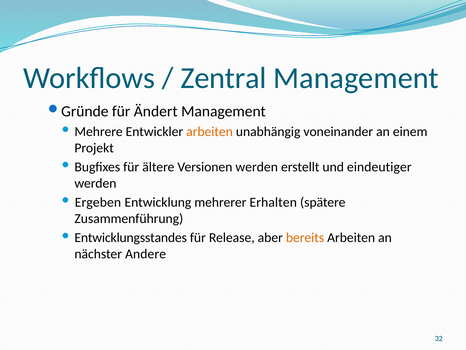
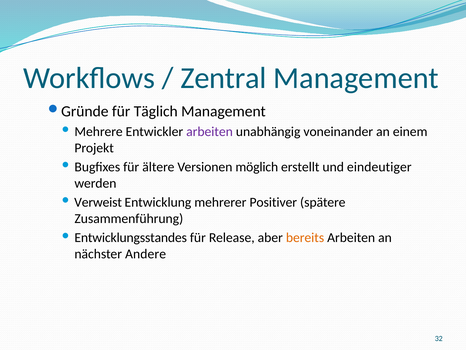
Ändert: Ändert -> Täglich (156, 111)
arbeiten colour: orange -> purple (210, 131)
Versionen werden: werden -> möglich (257, 167)
Ergeben: Ergeben -> Verweist (98, 202)
Erhalten: Erhalten -> Positiver (273, 202)
